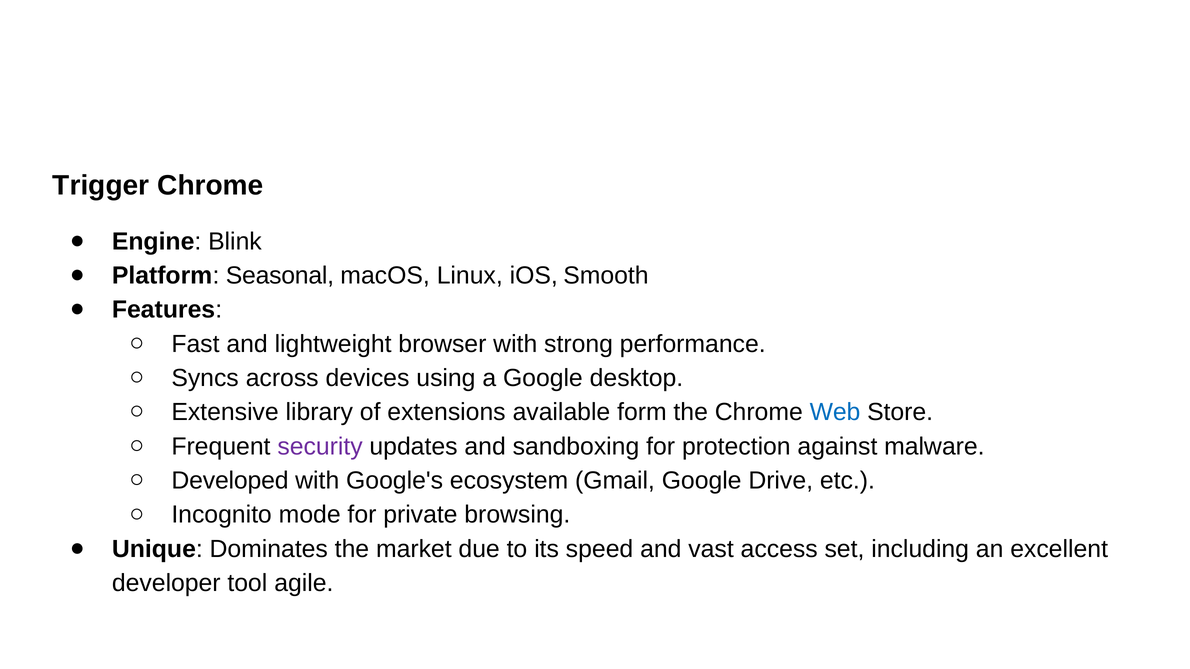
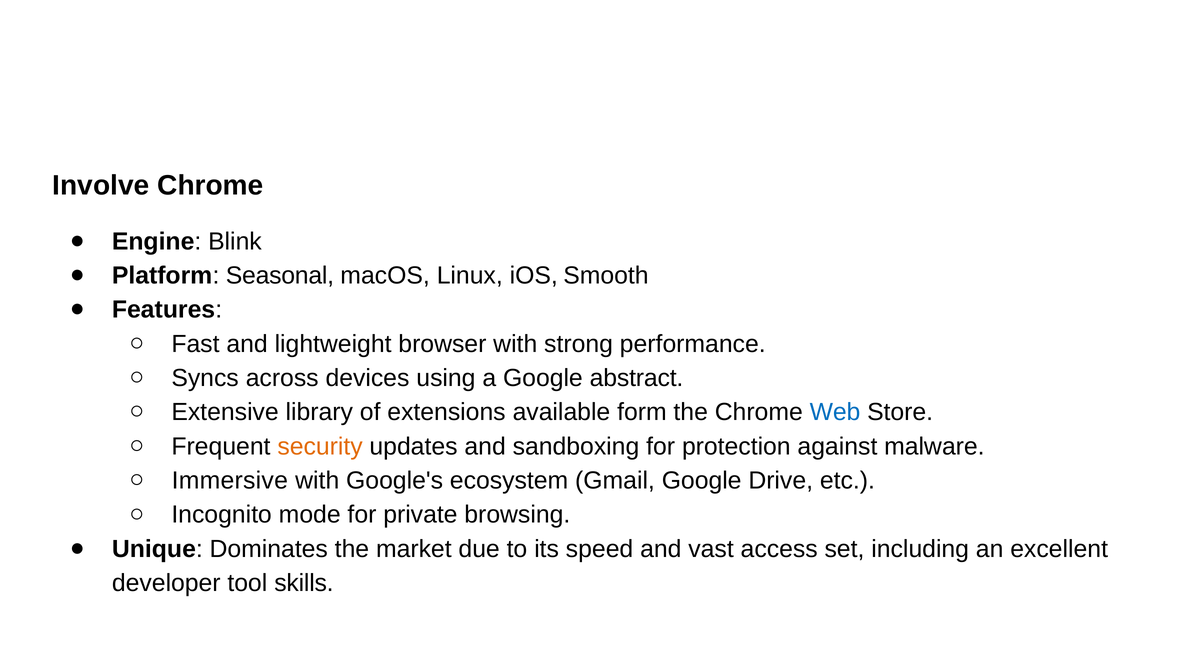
Trigger: Trigger -> Involve (101, 186)
desktop: desktop -> abstract (637, 378)
security colour: purple -> orange (320, 447)
Developed: Developed -> Immersive (230, 481)
agile: agile -> skills (304, 583)
